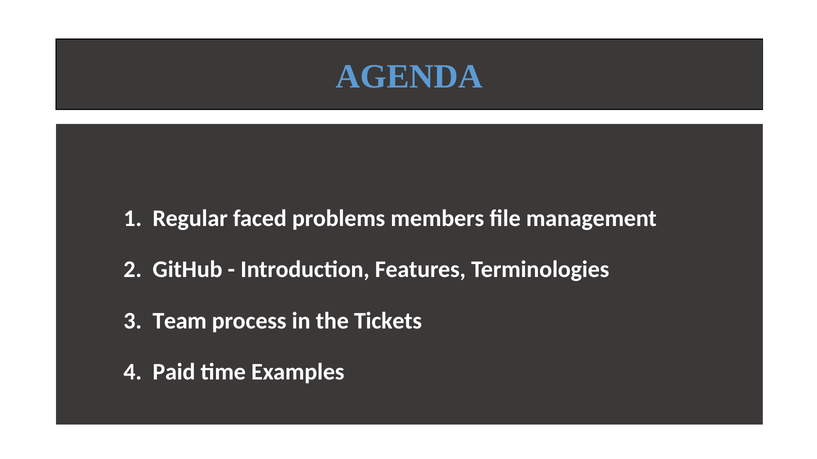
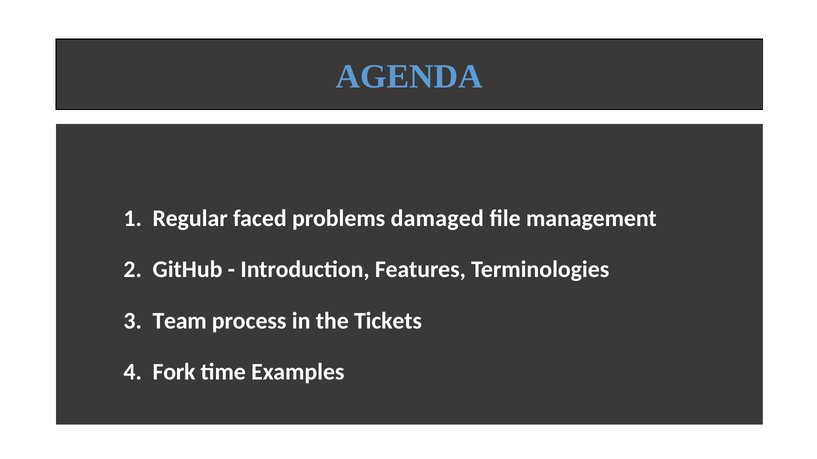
members: members -> damaged (437, 218)
Paid: Paid -> Fork (174, 372)
